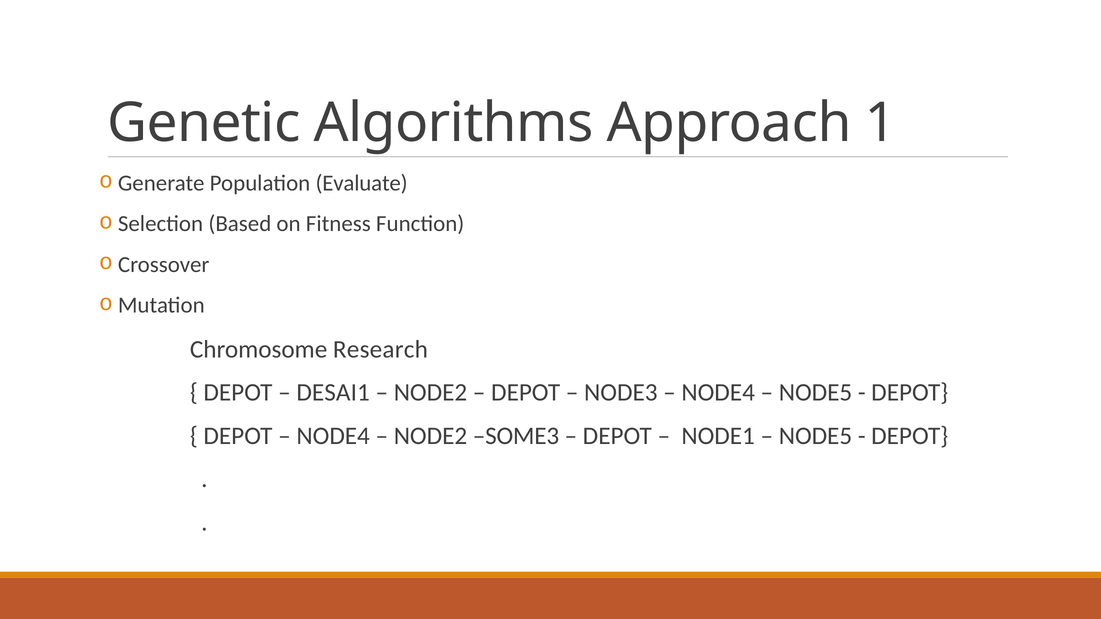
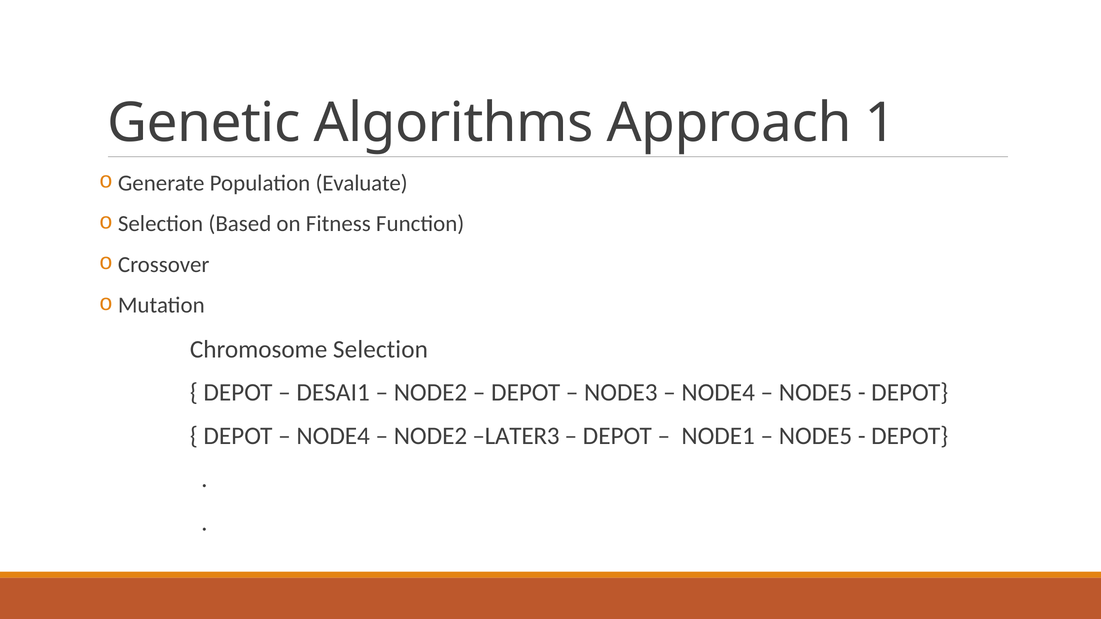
Chromosome Research: Research -> Selection (380, 349)
SOME3: SOME3 -> LATER3 (516, 436)
